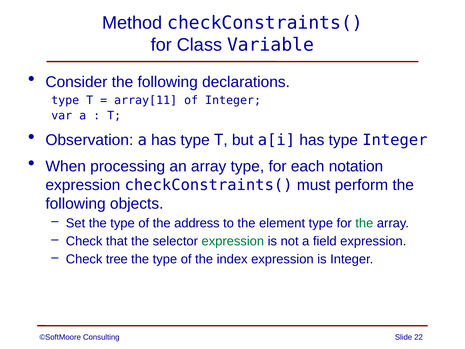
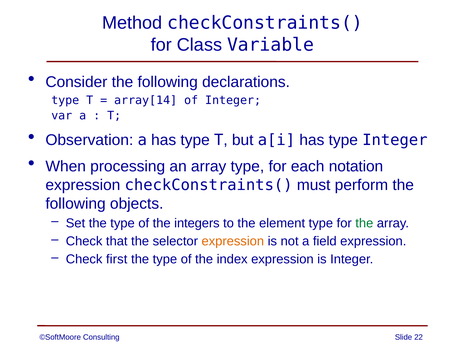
array[11: array[11 -> array[14 (146, 100)
address: address -> integers (197, 223)
expression colour: green -> orange (233, 241)
tree: tree -> first (117, 259)
